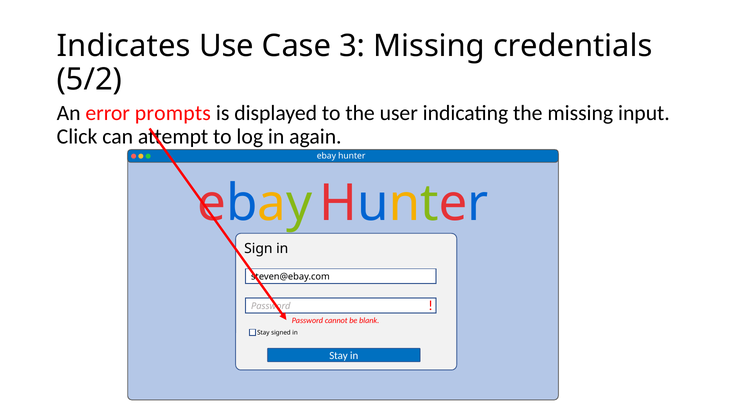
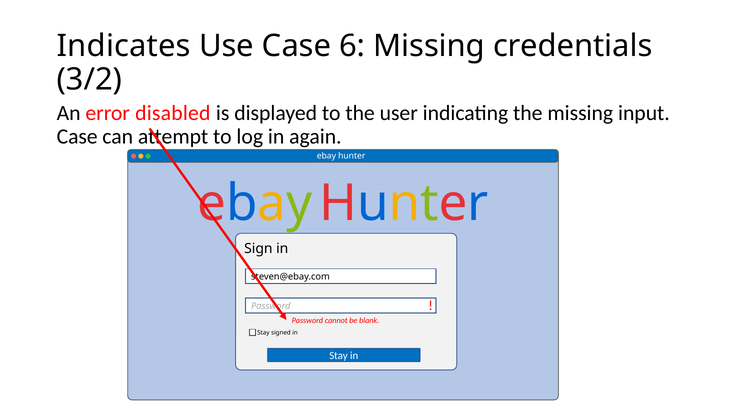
3: 3 -> 6 (352, 46)
5/2: 5/2 -> 3/2 (89, 79)
prompts: prompts -> disabled (173, 113)
Click: Click -> Case (77, 137)
